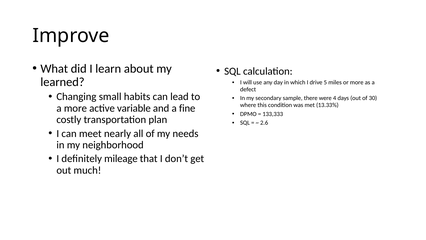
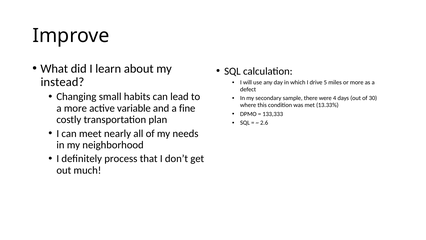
learned: learned -> instead (62, 82)
mileage: mileage -> process (121, 159)
